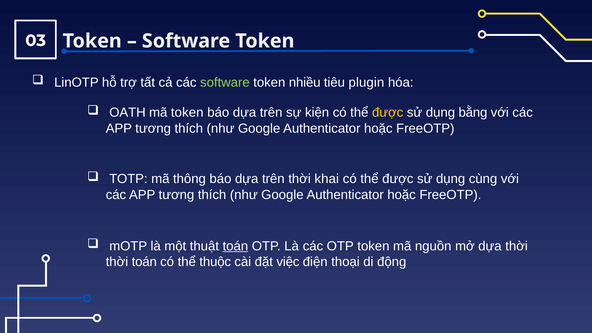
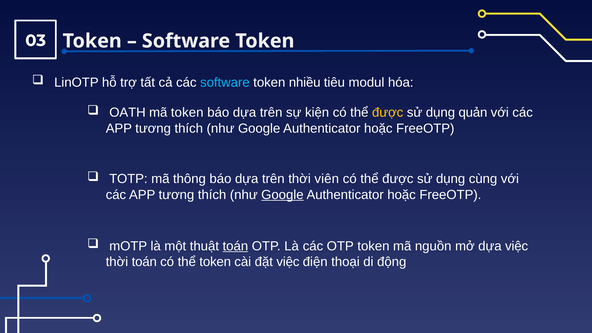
software colour: light green -> light blue (225, 82)
plugin: plugin -> modul (366, 82)
bằng: bằng -> quản (473, 113)
khai: khai -> viên (327, 179)
Google underline: none -> present (282, 195)
dựa thời: thời -> việc (517, 246)
thể thuộc: thuộc -> token (215, 262)
